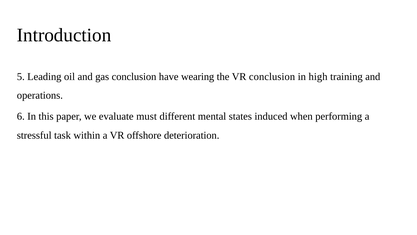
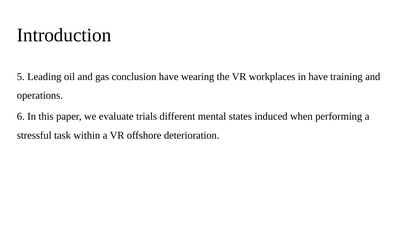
VR conclusion: conclusion -> workplaces (272, 77)
in high: high -> have (318, 77)
must: must -> trials (147, 116)
